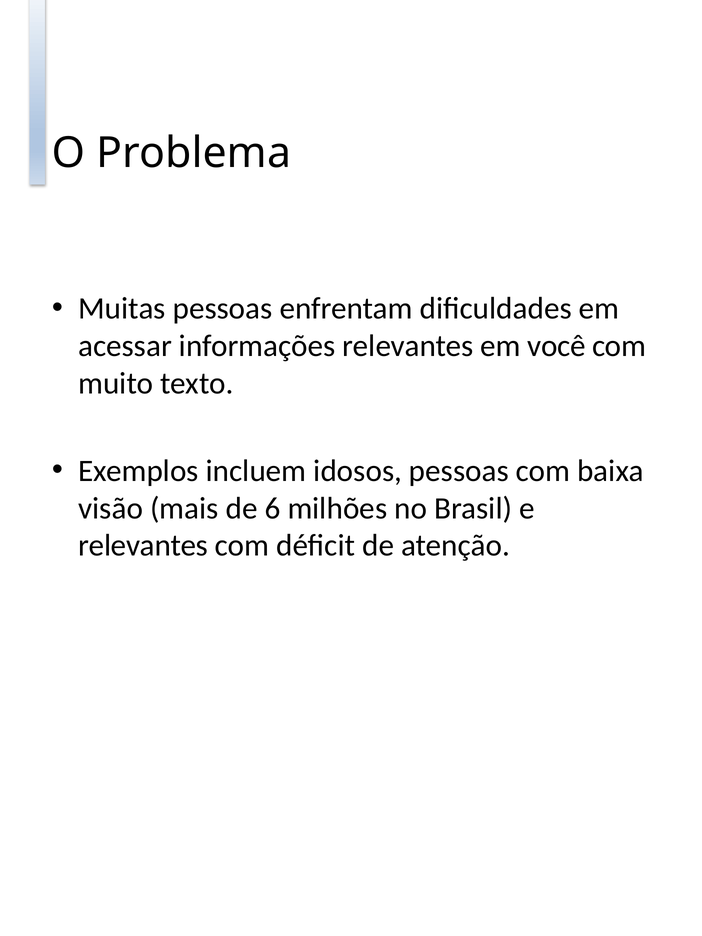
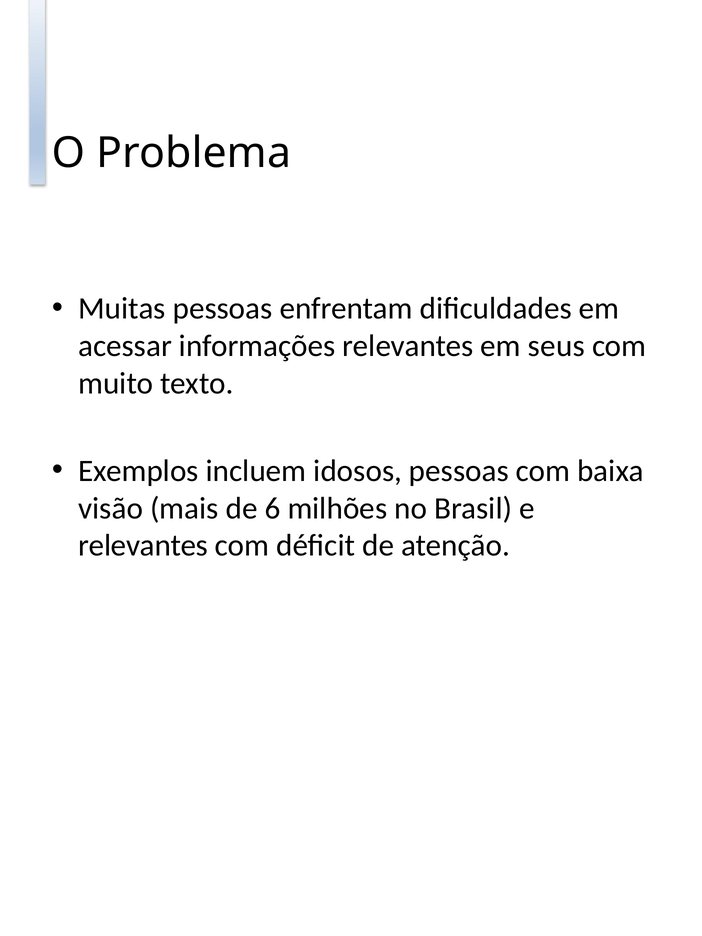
você: você -> seus (556, 346)
